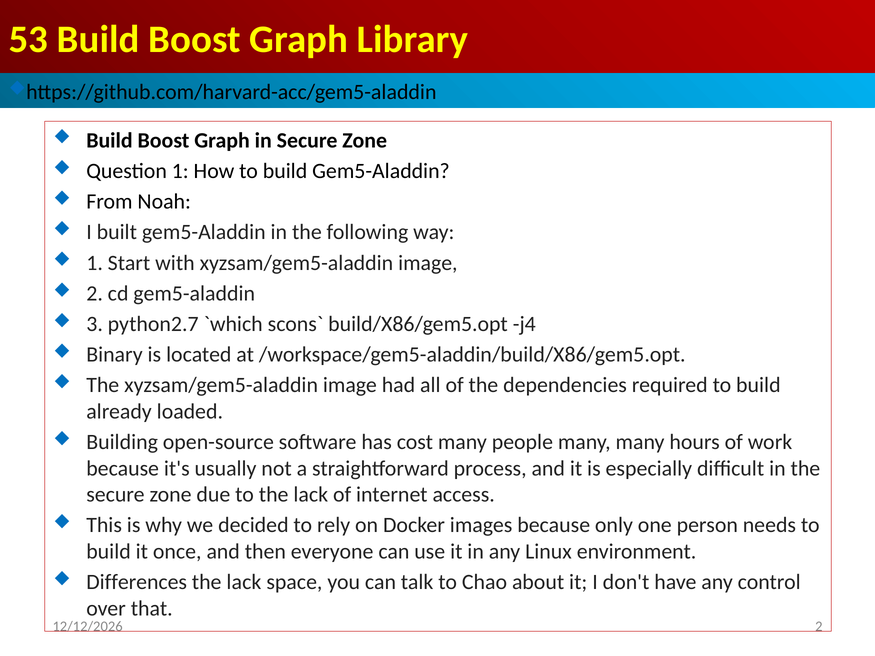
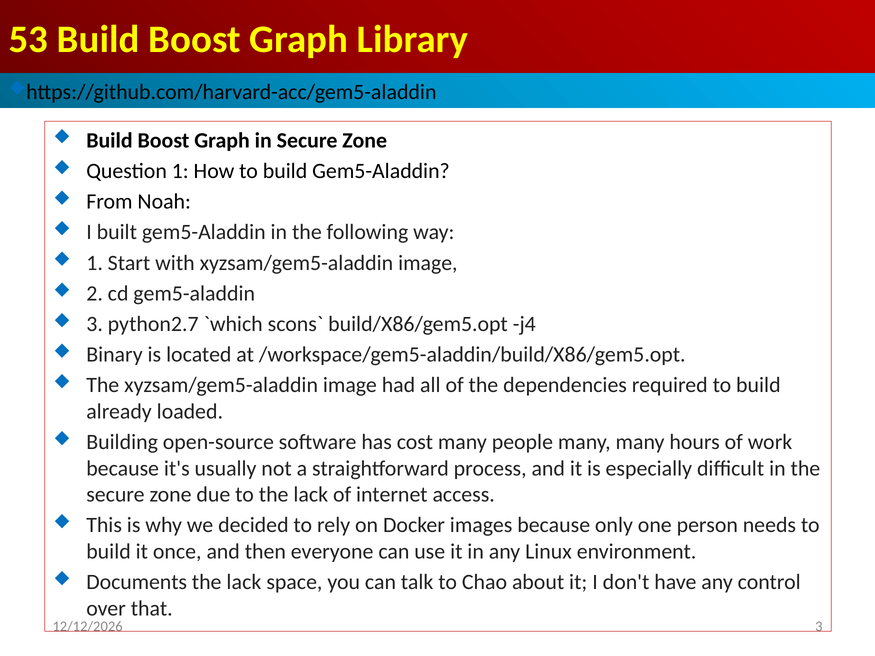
Differences: Differences -> Documents (137, 582)
2: 2 -> 3 (819, 627)
